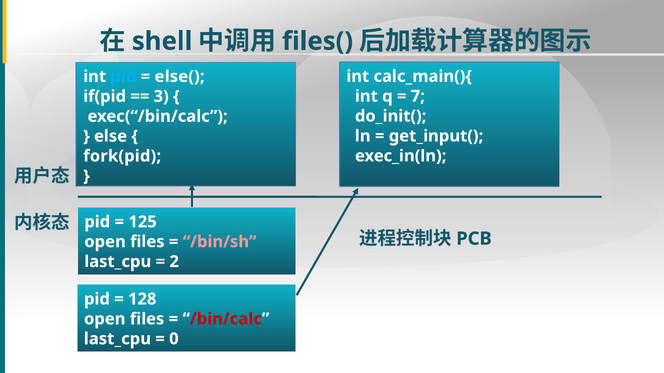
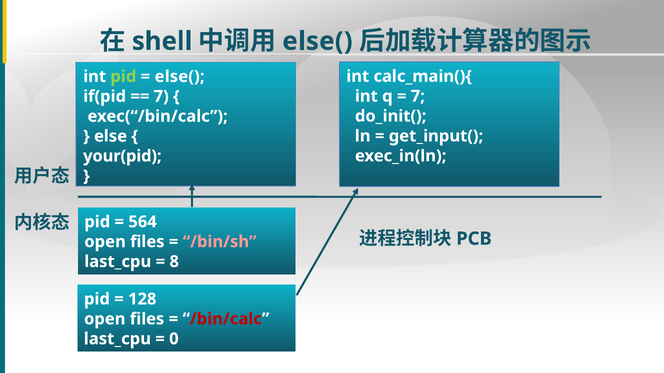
files(: files( -> else( (317, 41)
pid colour: light blue -> light green (123, 77)
3: 3 -> 7 (161, 97)
fork(pid: fork(pid -> your(pid (122, 156)
125: 125 -> 564 (143, 222)
2: 2 -> 8 (174, 262)
